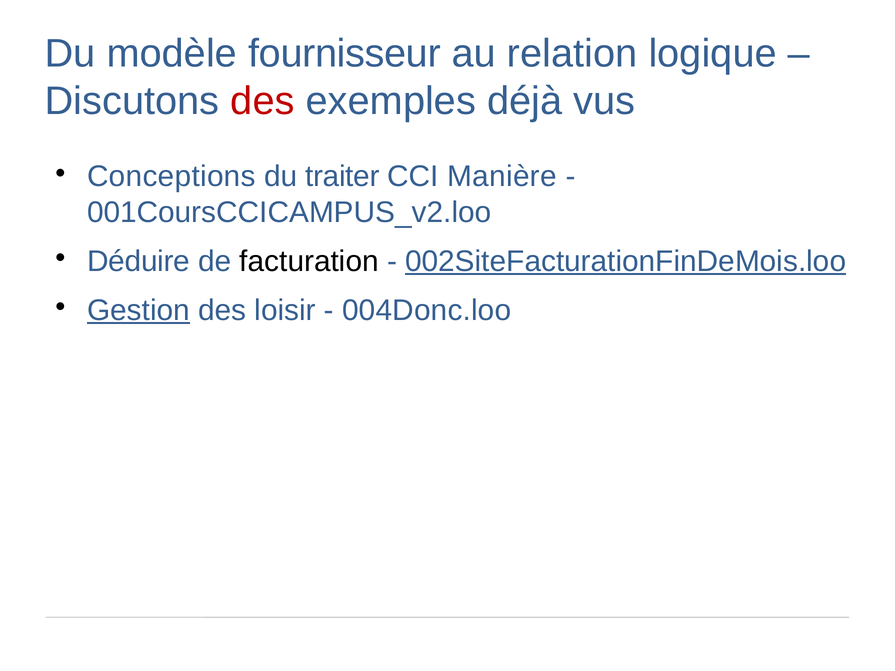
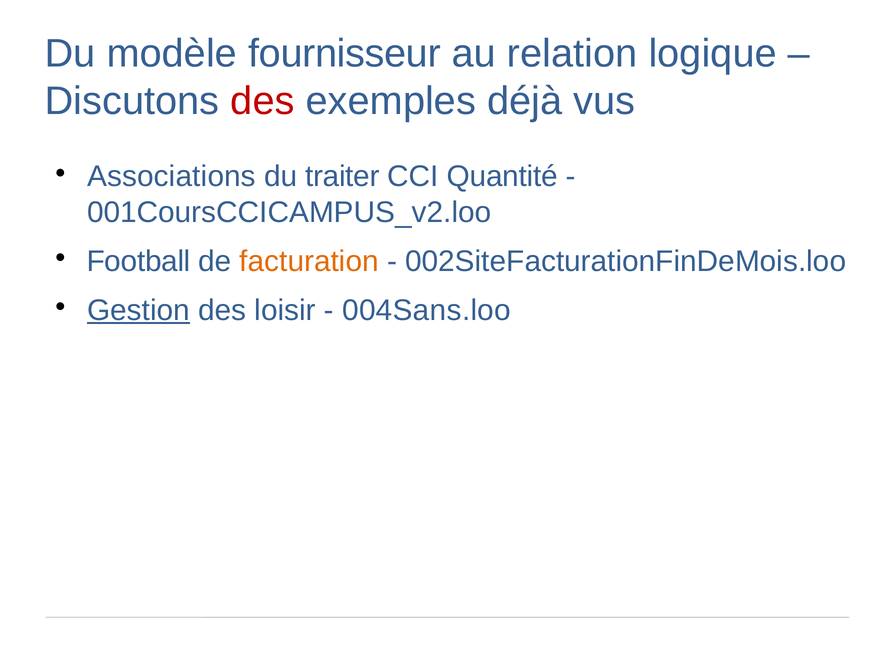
Conceptions: Conceptions -> Associations (171, 177)
Manière: Manière -> Quantité (502, 177)
Déduire: Déduire -> Football (139, 261)
facturation colour: black -> orange (309, 261)
002SiteFacturationFinDeMois.loo underline: present -> none (626, 261)
004Donc.loo: 004Donc.loo -> 004Sans.loo (427, 310)
